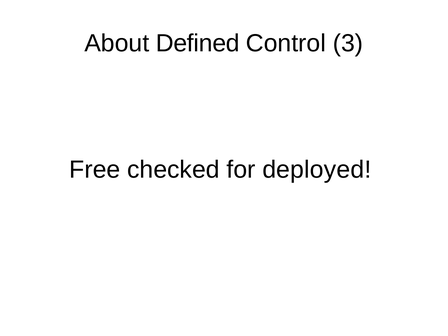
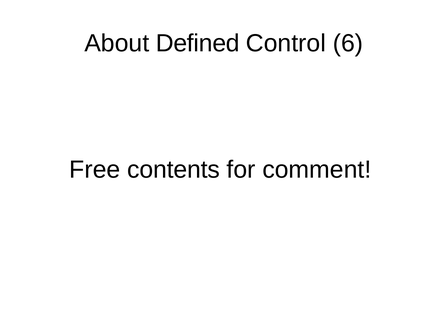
3: 3 -> 6 (348, 43)
checked: checked -> contents (174, 170)
deployed: deployed -> comment (317, 170)
